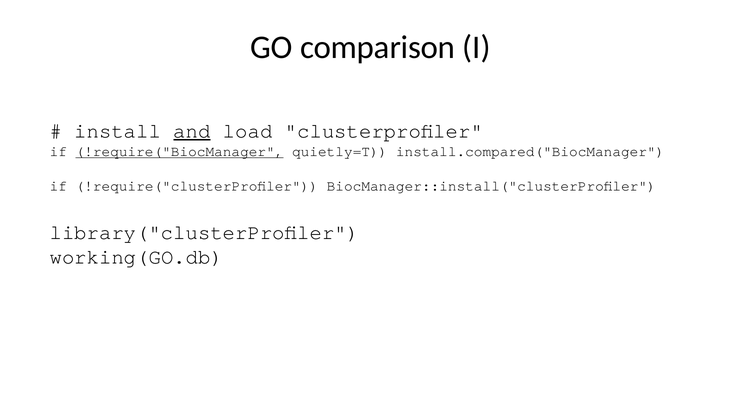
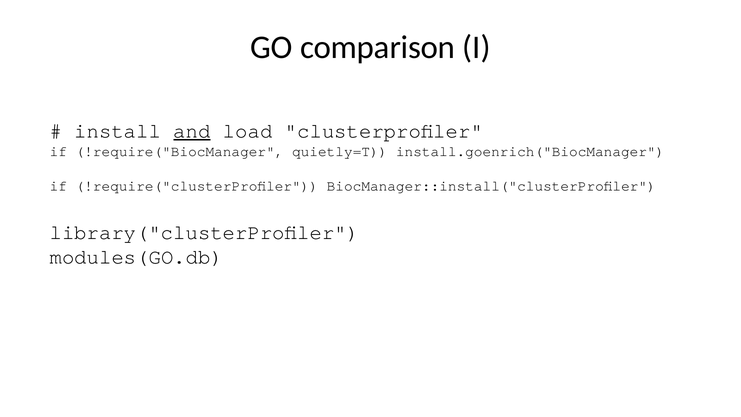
!require("BiocManager underline: present -> none (180, 151)
install.compared("BiocManager: install.compared("BiocManager -> install.goenrich("BiocManager (530, 151)
working(GO.db: working(GO.db -> modules(GO.db (136, 257)
